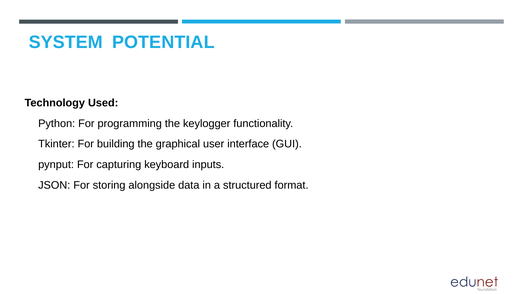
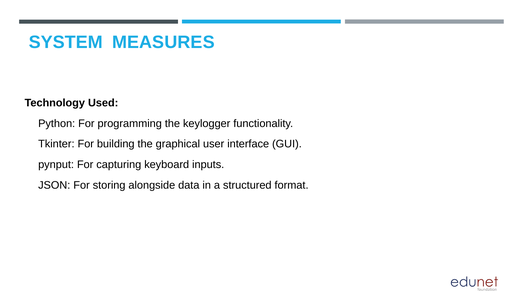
POTENTIAL: POTENTIAL -> MEASURES (163, 42)
